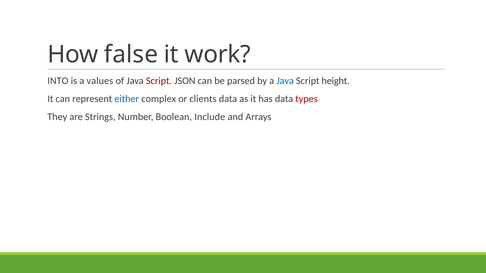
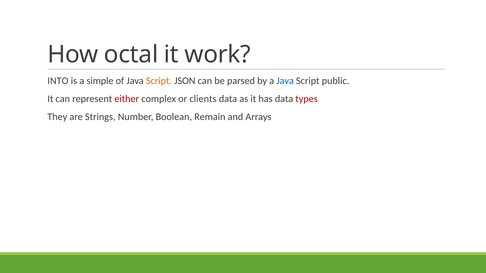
false: false -> octal (131, 54)
values: values -> simple (100, 81)
Script colour: red -> orange (159, 81)
height: height -> public (336, 81)
either colour: blue -> red (127, 99)
Include: Include -> Remain (210, 117)
